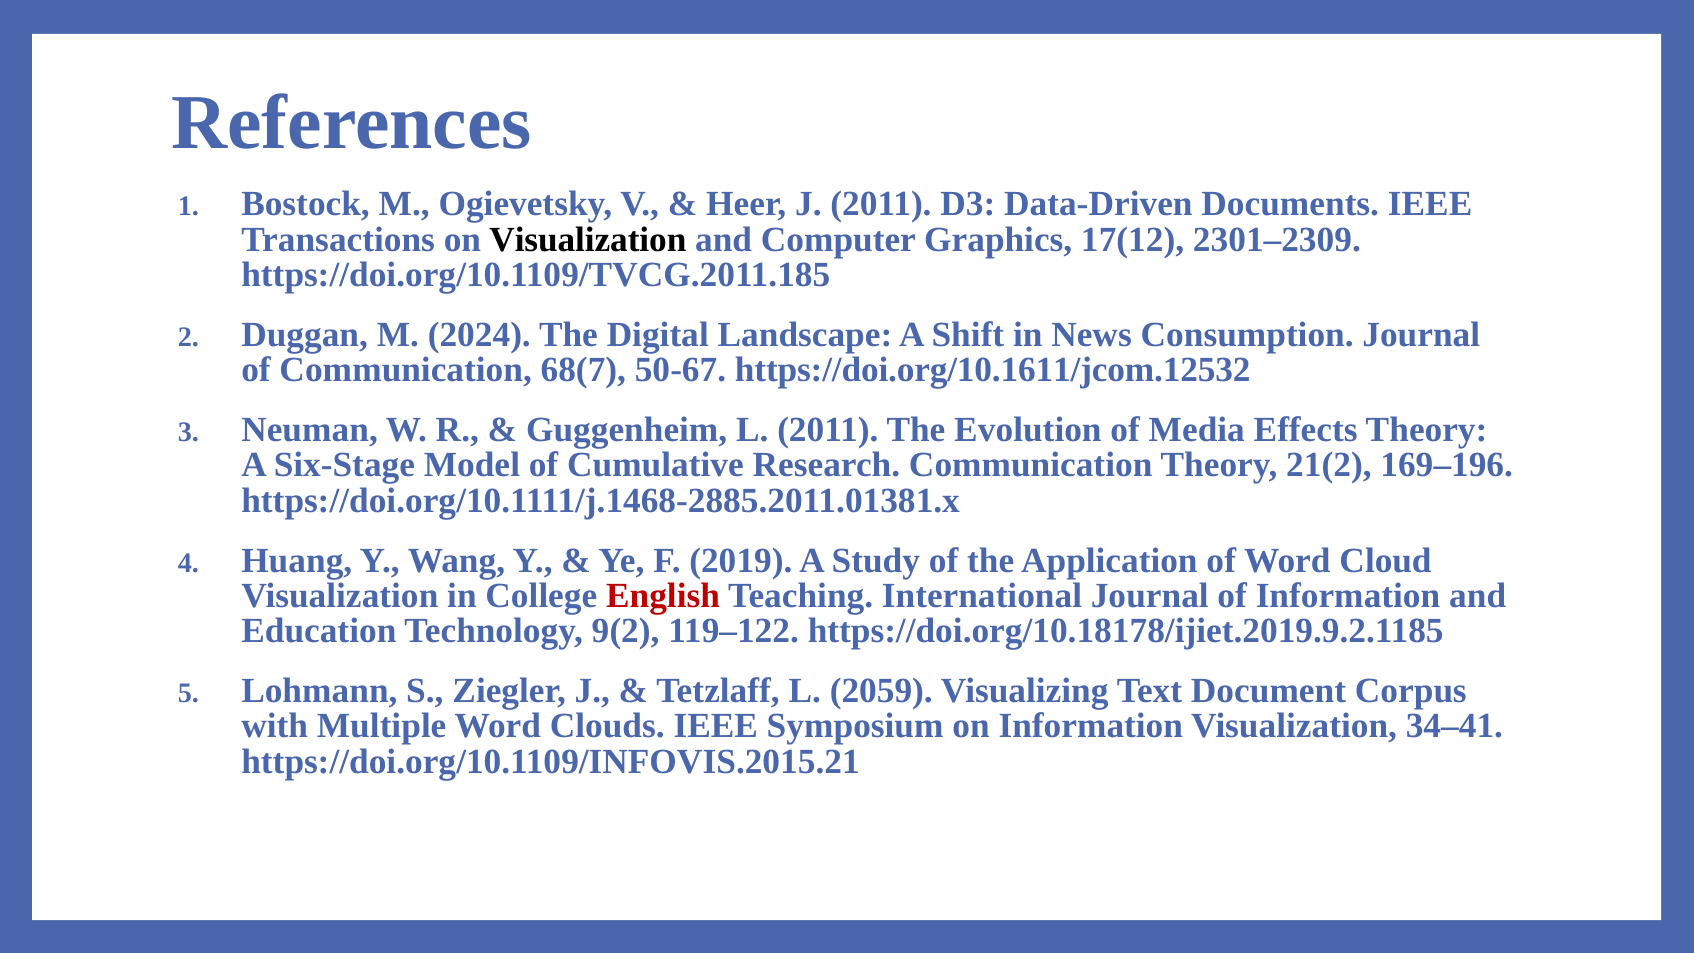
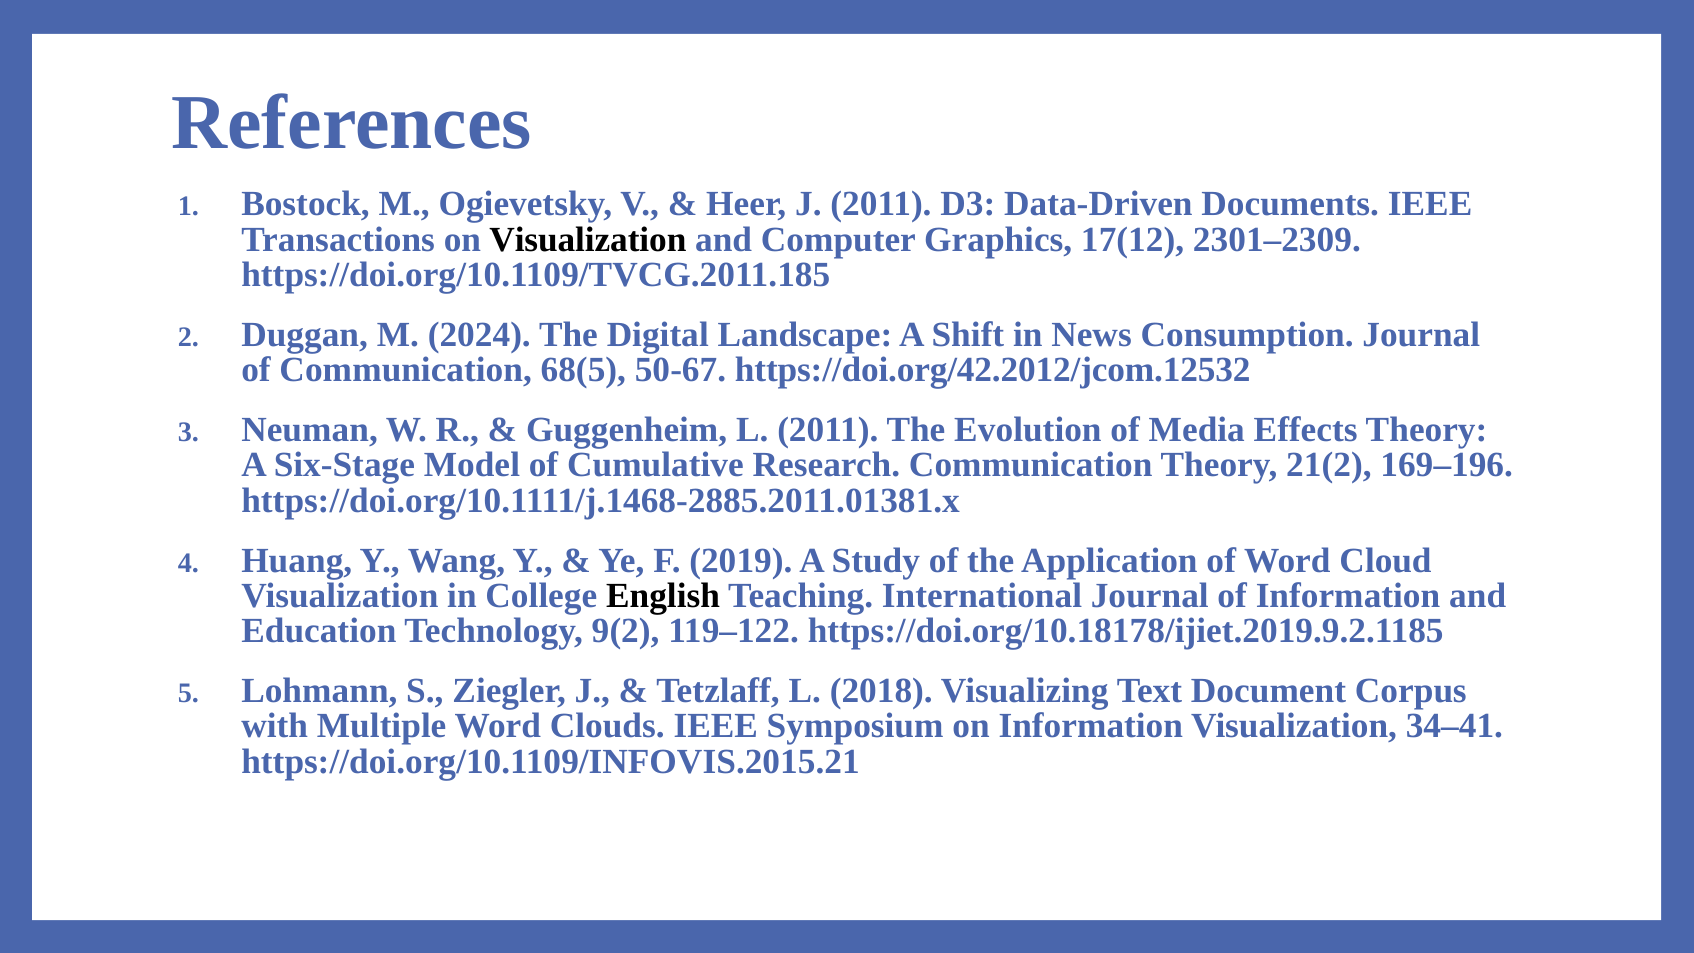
68(7: 68(7 -> 68(5 (583, 370)
https://doi.org/10.1611/jcom.12532: https://doi.org/10.1611/jcom.12532 -> https://doi.org/42.2012/jcom.12532 (993, 370)
English colour: red -> black (663, 596)
2059: 2059 -> 2018 (881, 691)
